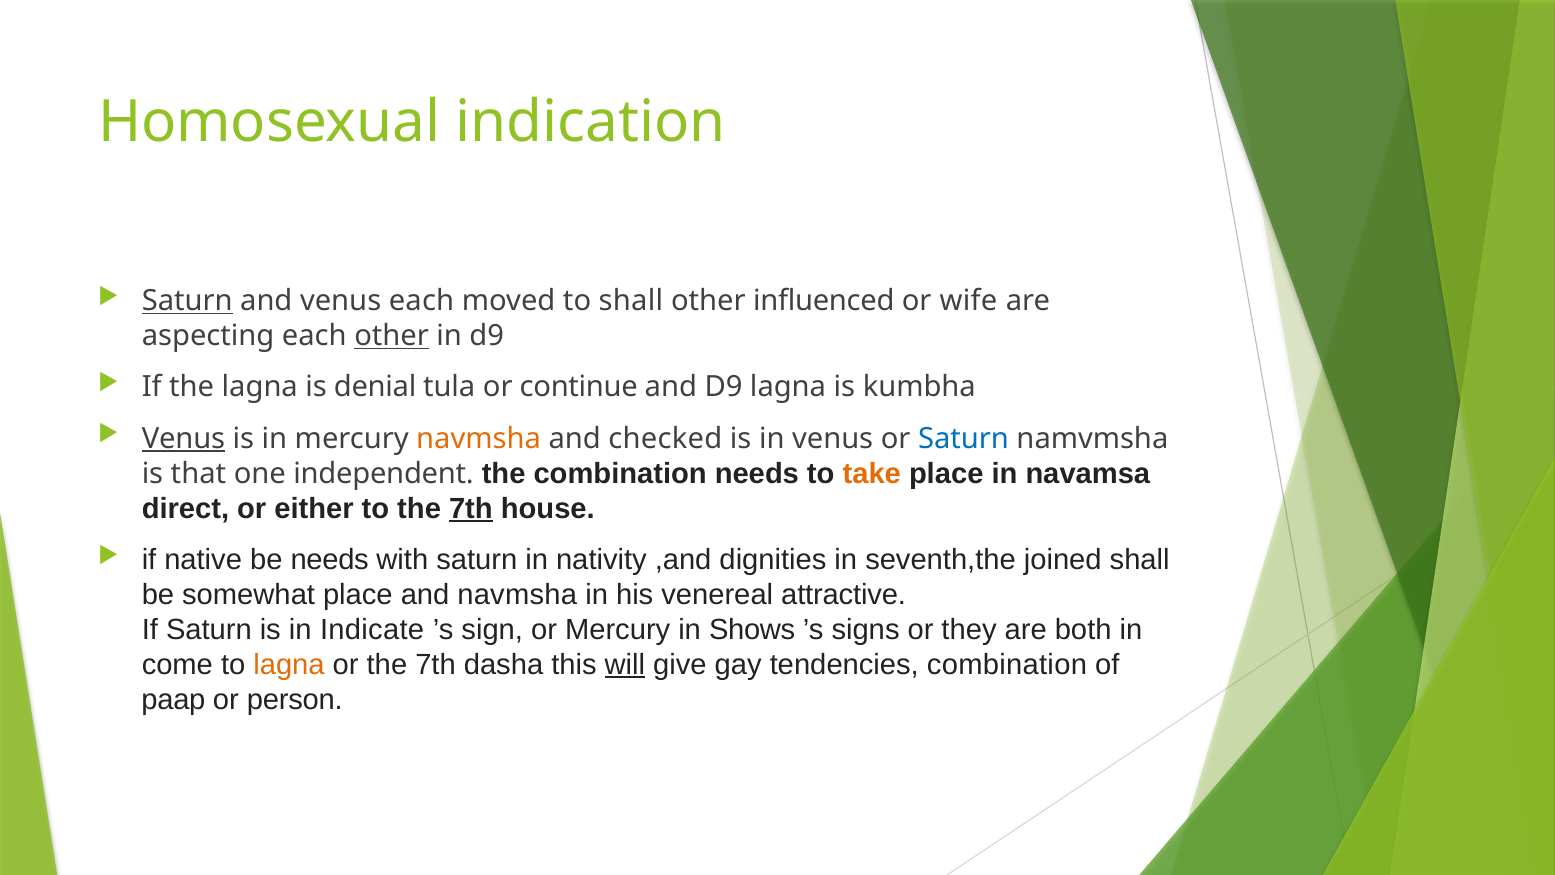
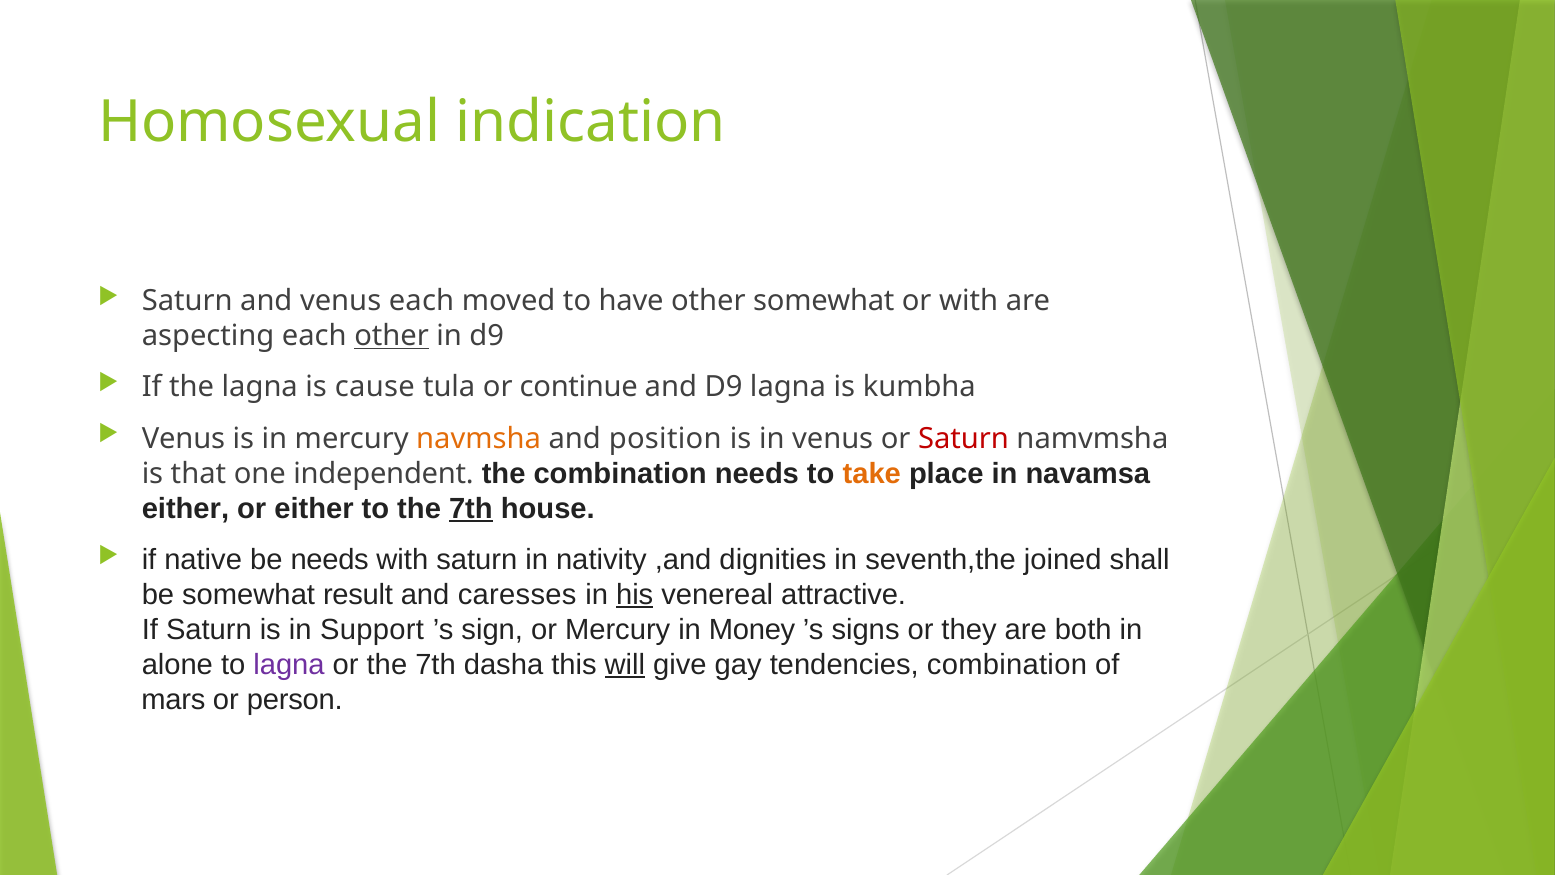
Saturn underline: present -> none (187, 301)
to shall: shall -> have (631, 301)
other influenced: influenced -> somewhat (824, 301)
or wife: wife -> with (969, 301)
denial: denial -> cause (375, 387)
Venus underline: present -> none (183, 438)
checked: checked -> position (665, 438)
Saturn colour: blue -> red (963, 438)
direct: direct -> either (185, 508)
somewhat place: place -> result (358, 594)
and navmsha: navmsha -> caresses (517, 594)
his underline: none -> present (635, 594)
Indicate: Indicate -> Support (372, 629)
Shows: Shows -> Money (752, 629)
come: come -> alone (177, 664)
lagna colour: orange -> purple (289, 664)
paap: paap -> mars (173, 699)
